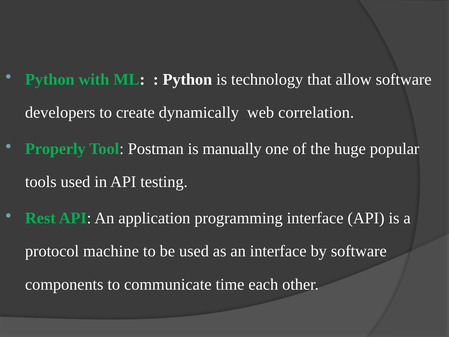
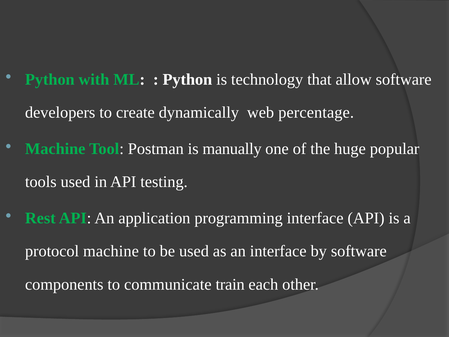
correlation: correlation -> percentage (316, 112)
Properly: Properly -> Machine (55, 149)
time: time -> train (230, 284)
